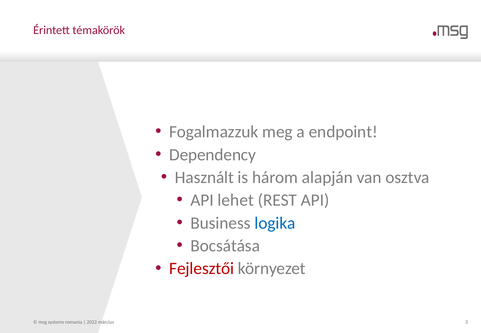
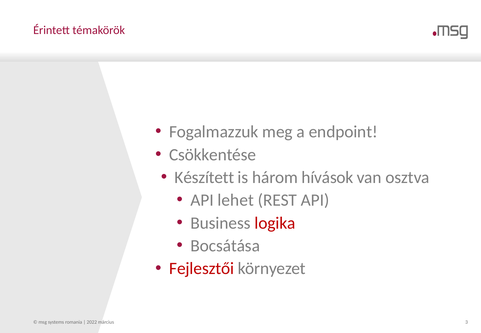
Dependency: Dependency -> Csökkentése (213, 155)
Használt: Használt -> Készített (204, 177)
alapján: alapján -> hívások (328, 177)
logika colour: blue -> red (275, 223)
